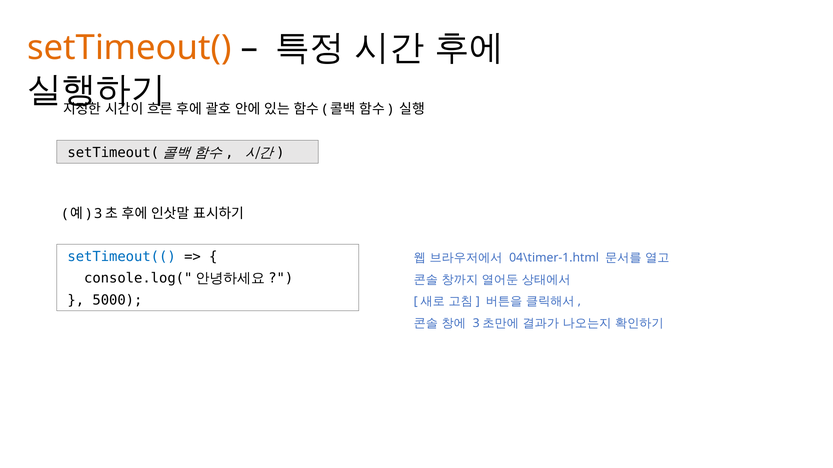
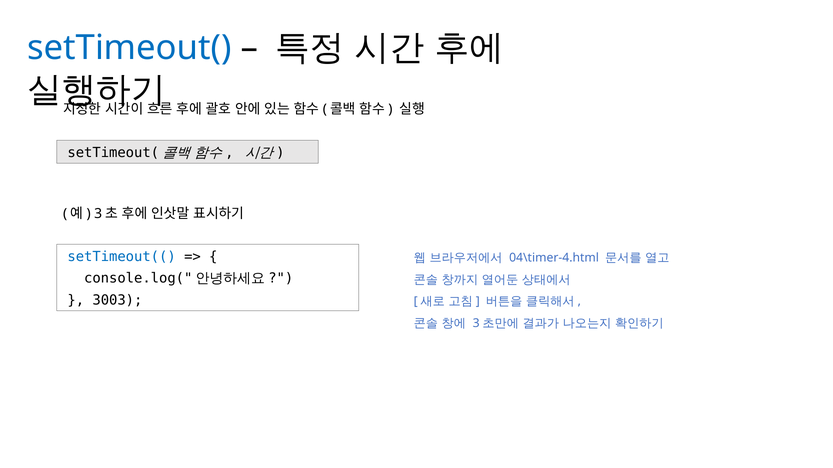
setTimeout( colour: orange -> blue (129, 48)
04\timer-1.html: 04\timer-1.html -> 04\timer-4.html (554, 258)
5000: 5000 -> 3003 (117, 300)
